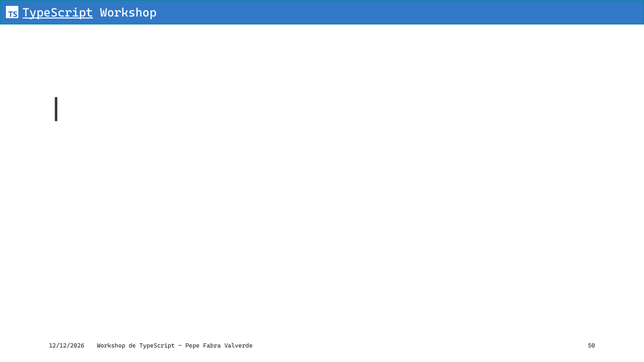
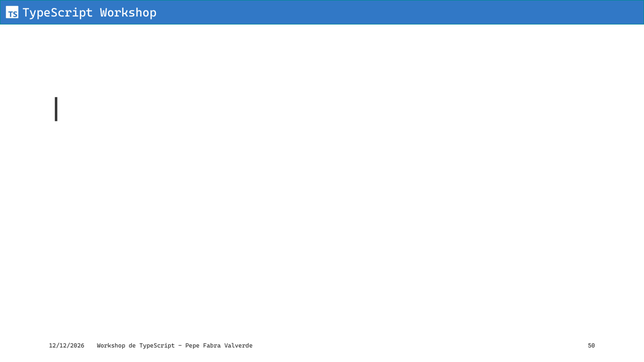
TypeScript underline: present -> none (58, 13)
